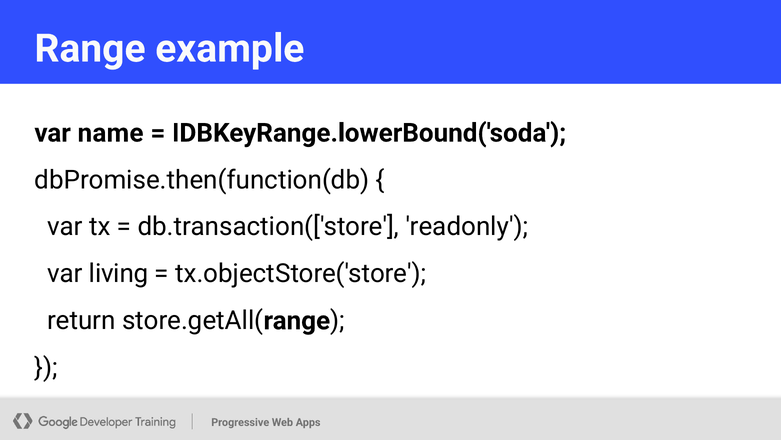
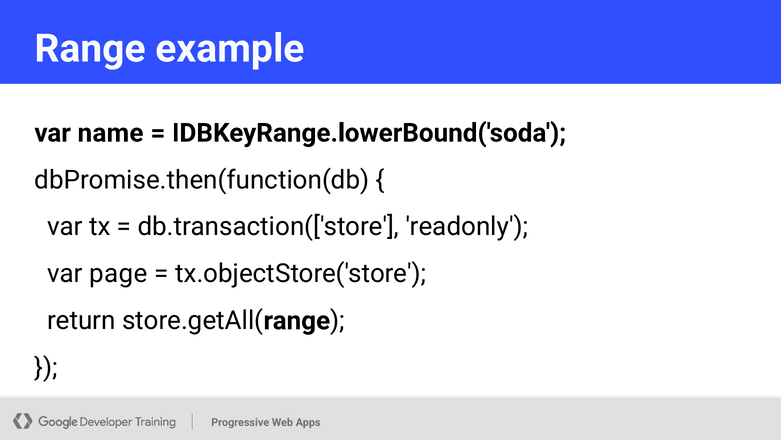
living: living -> page (118, 273)
